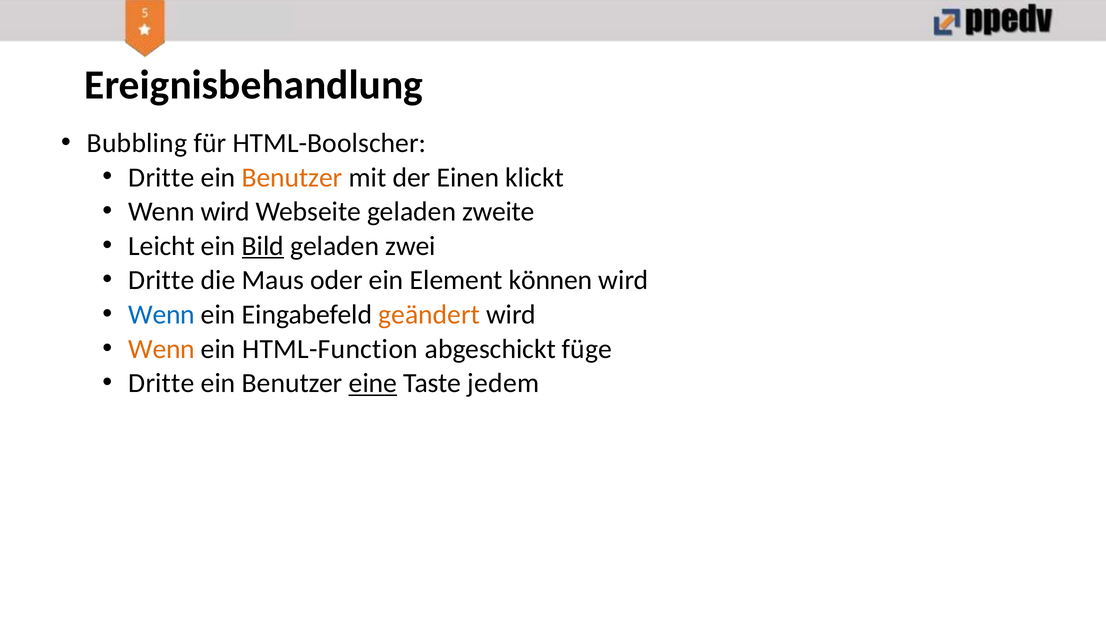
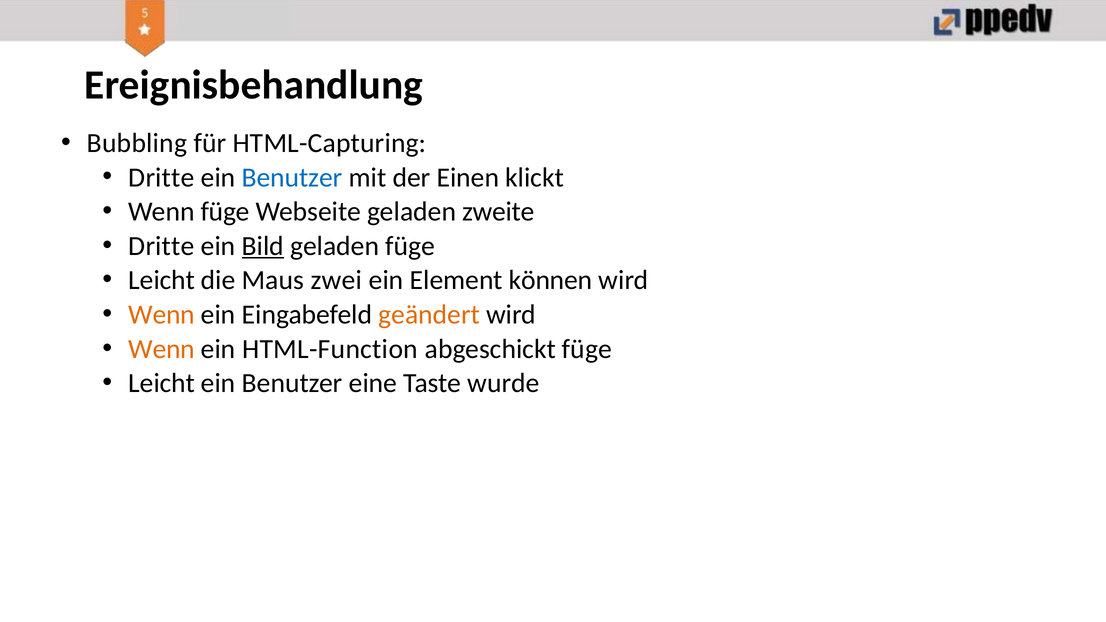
HTML-Boolscher: HTML-Boolscher -> HTML-Capturing (329, 143)
Benutzer colour: orange -> blue (292, 177)
Wenn wird: wird -> füge (225, 212)
Leicht: Leicht -> Dritte (161, 246)
geladen zwei: zwei -> füge (410, 246)
Dritte: Dritte -> Leicht (162, 280)
oder: oder -> zwei (336, 280)
Wenn colour: blue -> orange (162, 315)
Dritte: Dritte -> Leicht (162, 383)
eine underline: present -> none (373, 383)
jedem: jedem -> wurde (503, 383)
